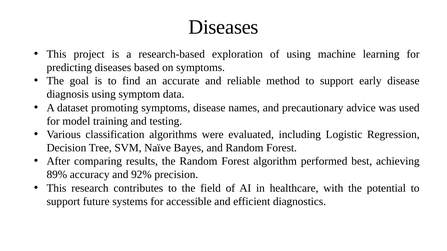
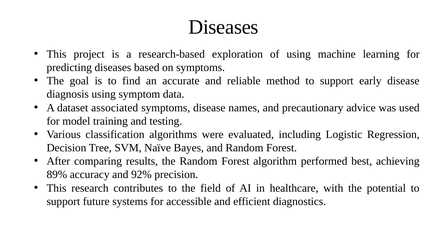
promoting: promoting -> associated (115, 108)
